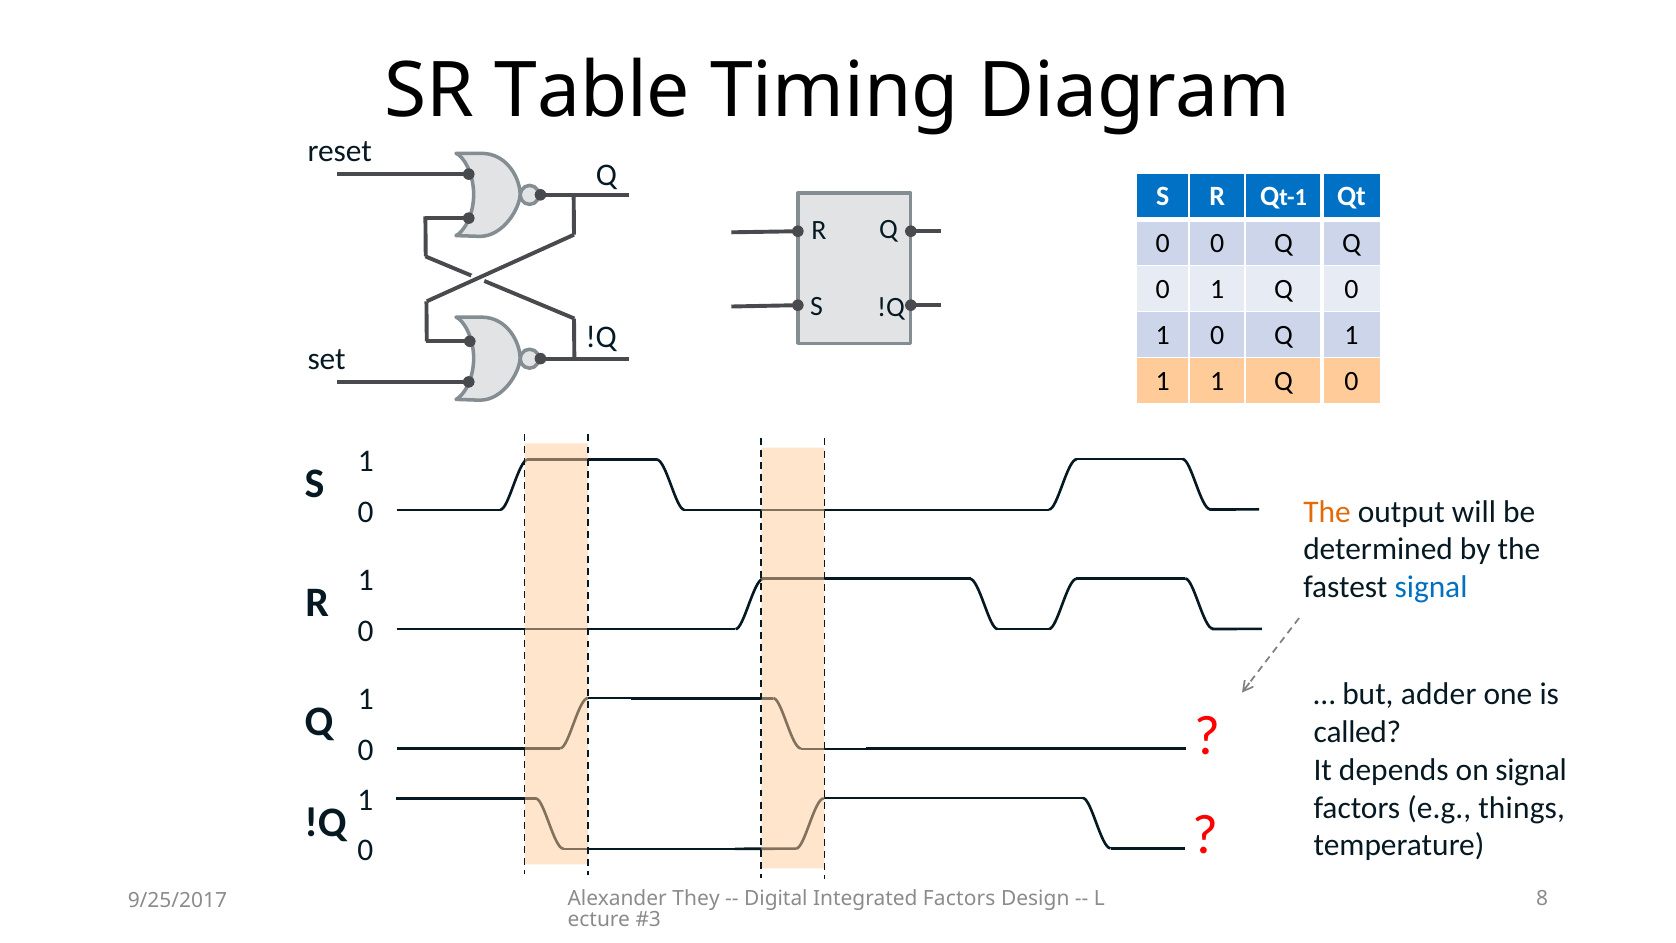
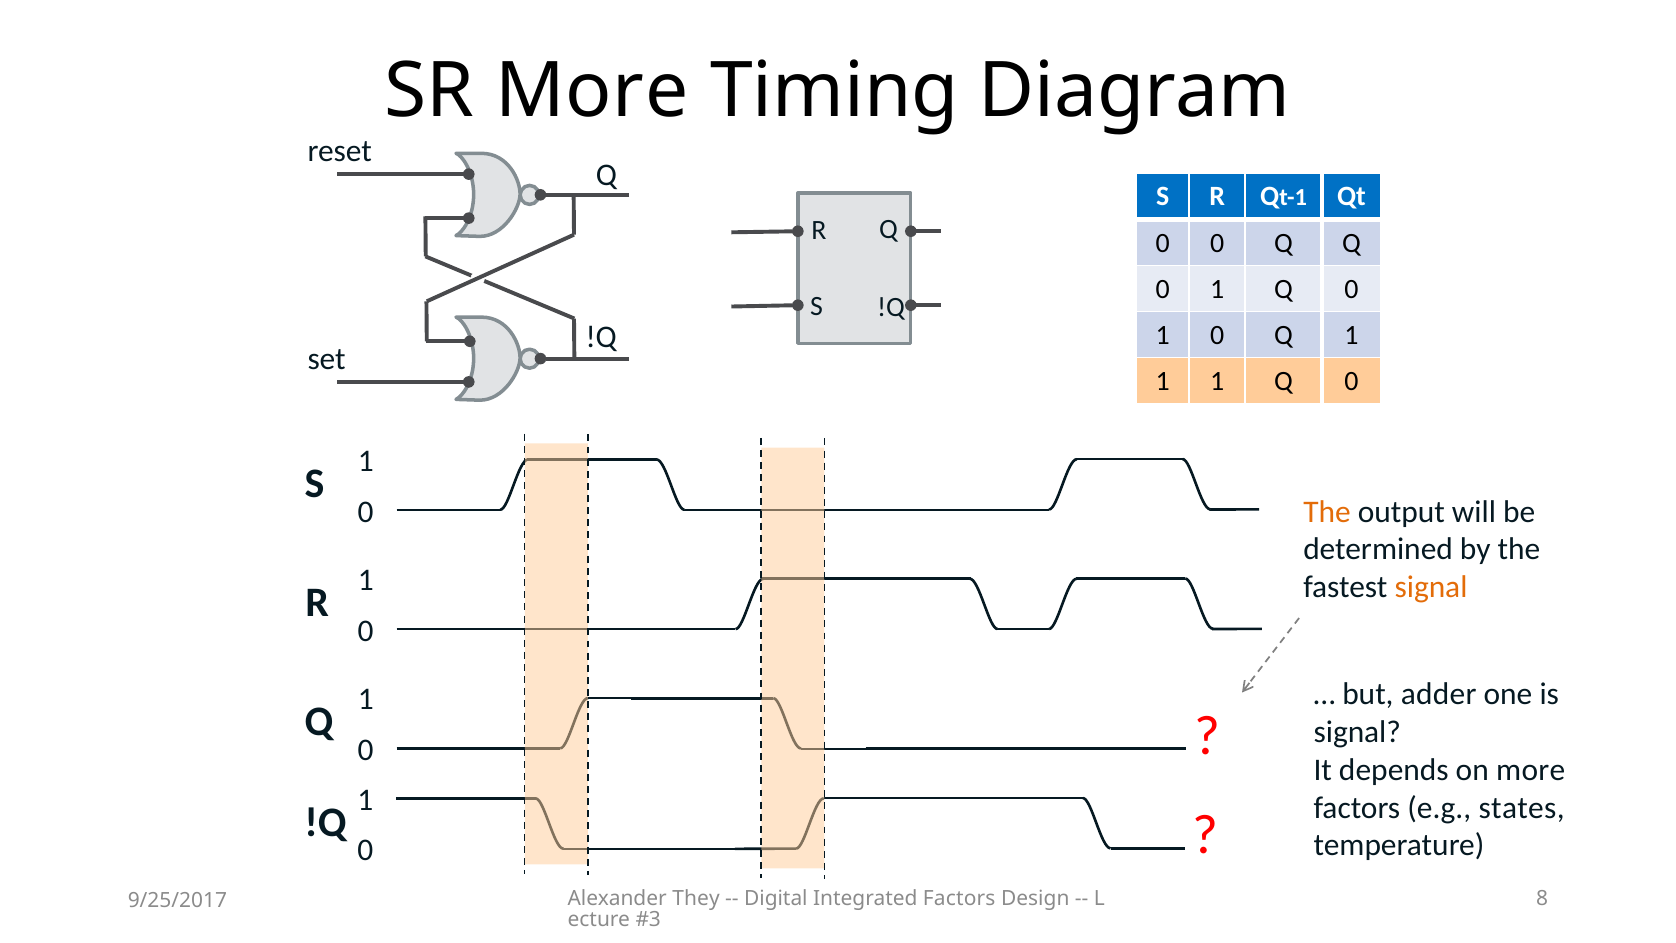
SR Table: Table -> More (592, 91)
signal colour: blue -> orange (1431, 587)
called: called -> signal (1357, 732)
on signal: signal -> more (1531, 770)
things: things -> states (1522, 807)
